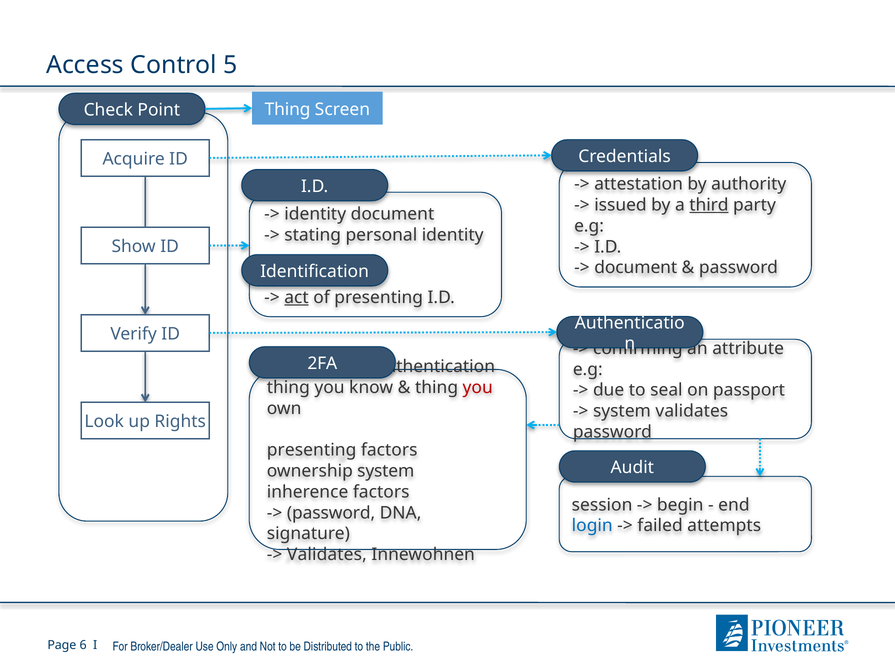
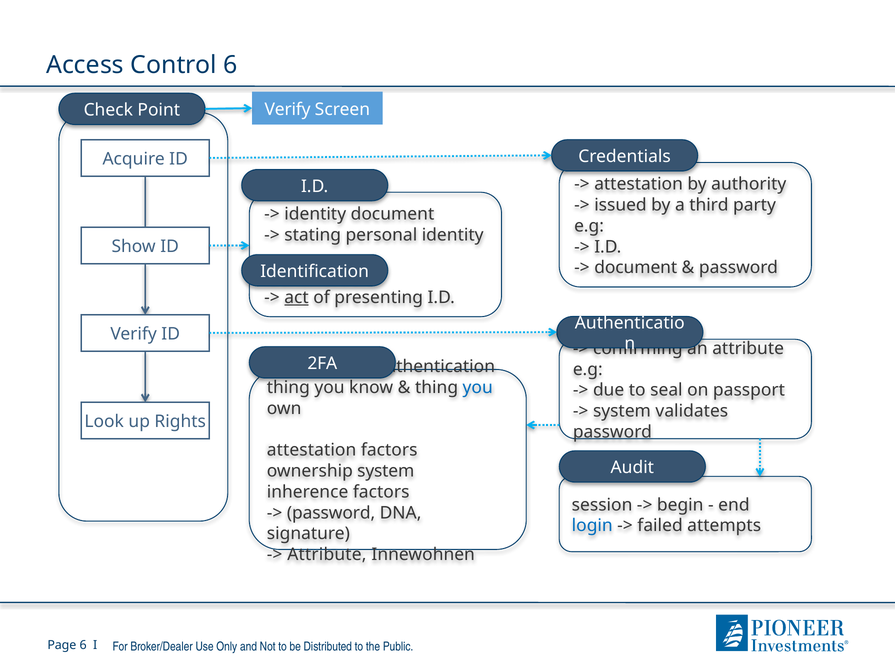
Control 5: 5 -> 6 (230, 65)
Point Thing: Thing -> Verify (288, 109)
third underline: present -> none (709, 205)
you colour: red -> blue (478, 388)
presenting: presenting -> attestation (312, 450)
Validates: Validates -> Attribute (327, 555)
